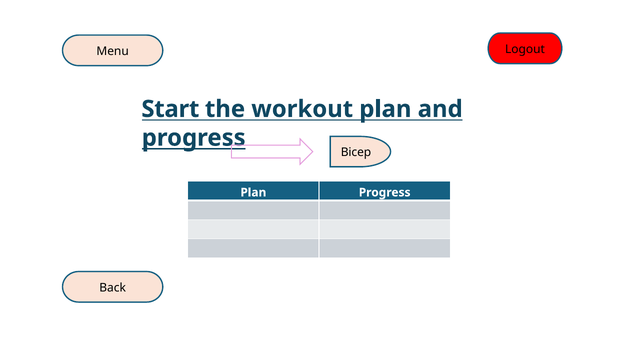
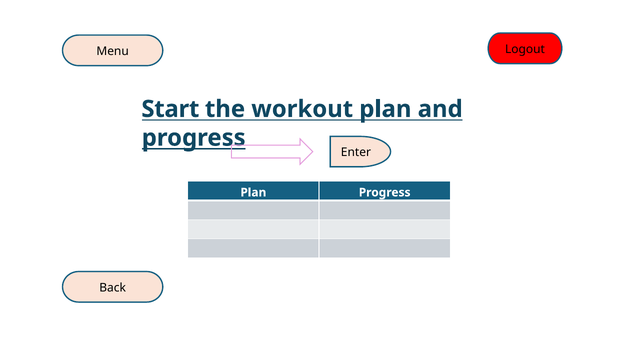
Bicep: Bicep -> Enter (356, 152)
